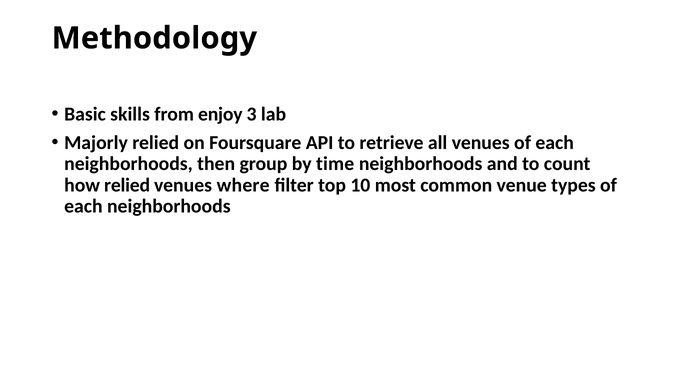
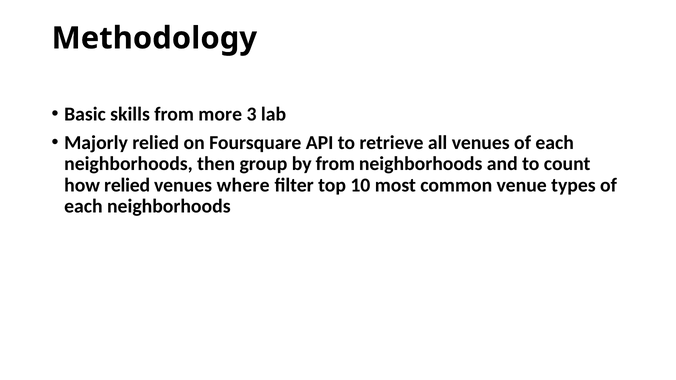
enjoy: enjoy -> more (220, 114)
by time: time -> from (335, 164)
